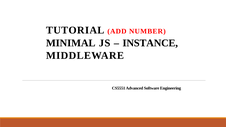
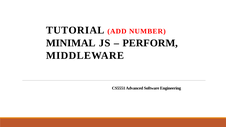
INSTANCE: INSTANCE -> PERFORM (150, 43)
